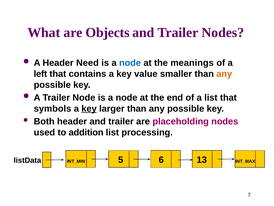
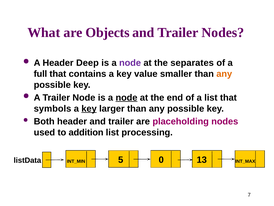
Need: Need -> Deep (87, 63)
node colour: blue -> purple (130, 63)
meanings: meanings -> separates (192, 63)
left: left -> full (40, 74)
node underline: none -> present (127, 97)
6: 6 -> 0 (161, 159)
